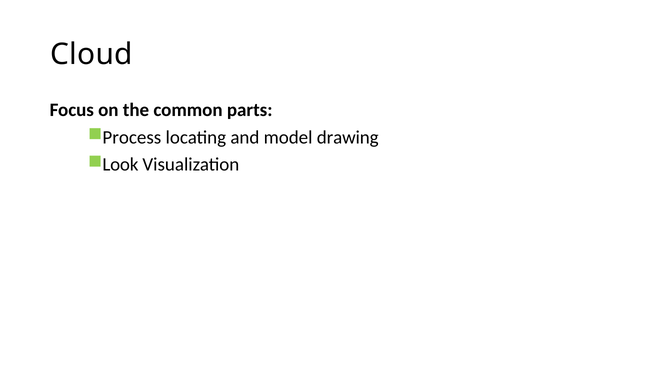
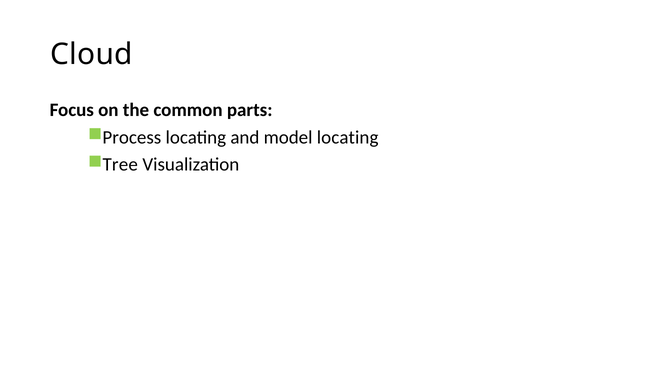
model drawing: drawing -> locating (348, 137)
Look: Look -> Tree (120, 165)
